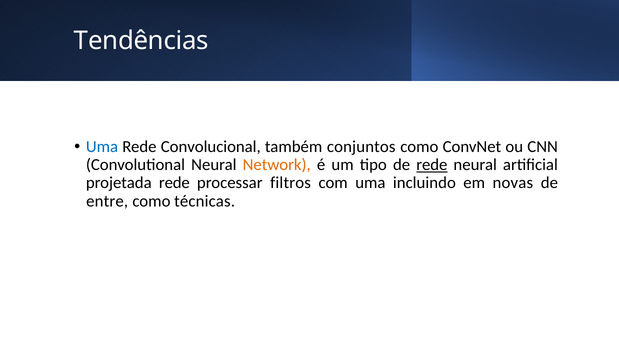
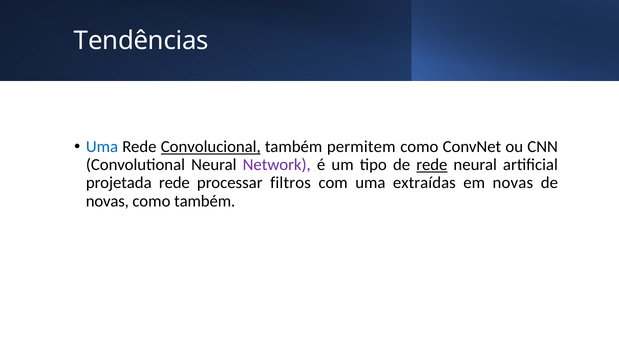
Convolucional underline: none -> present (211, 147)
conjuntos: conjuntos -> permitem (361, 147)
Network colour: orange -> purple (277, 165)
incluindo: incluindo -> extraídas (424, 183)
entre: entre -> novas (107, 201)
como técnicas: técnicas -> também (205, 201)
